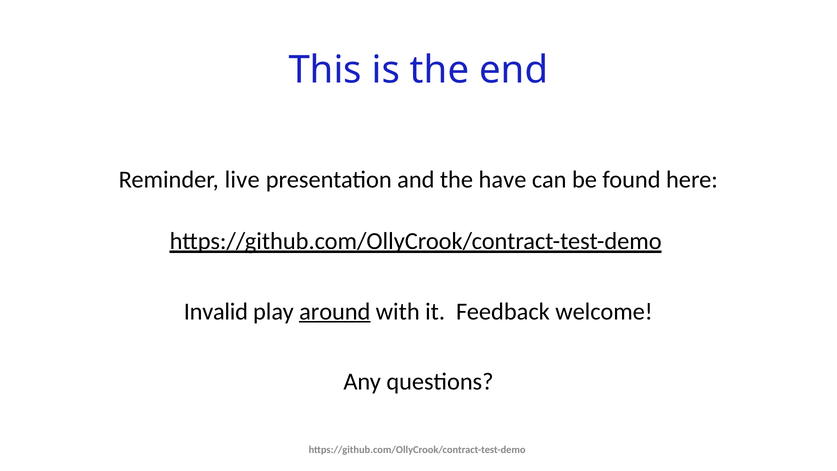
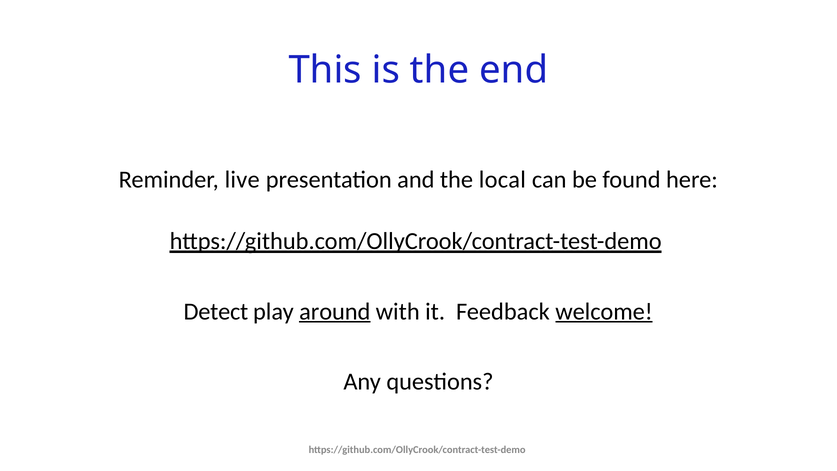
have: have -> local (502, 179)
Invalid: Invalid -> Detect (216, 311)
welcome underline: none -> present (604, 311)
